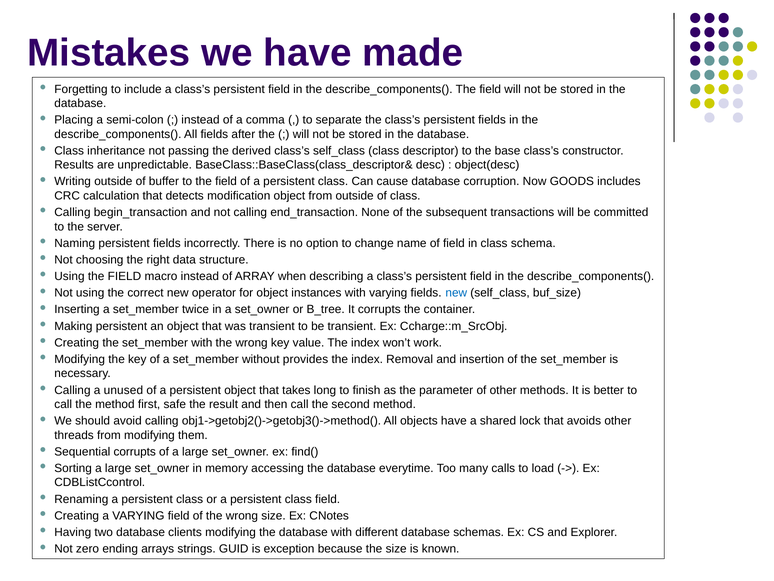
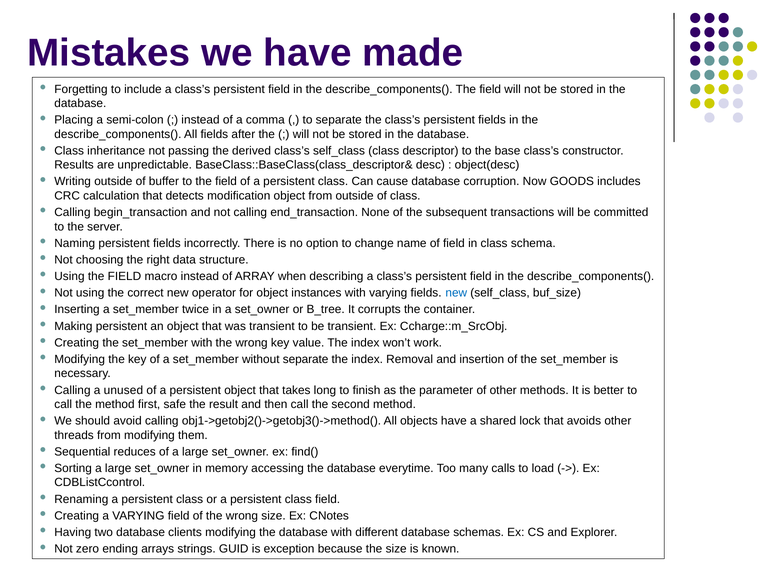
without provides: provides -> separate (306, 359)
Sequential corrupts: corrupts -> reduces (135, 451)
